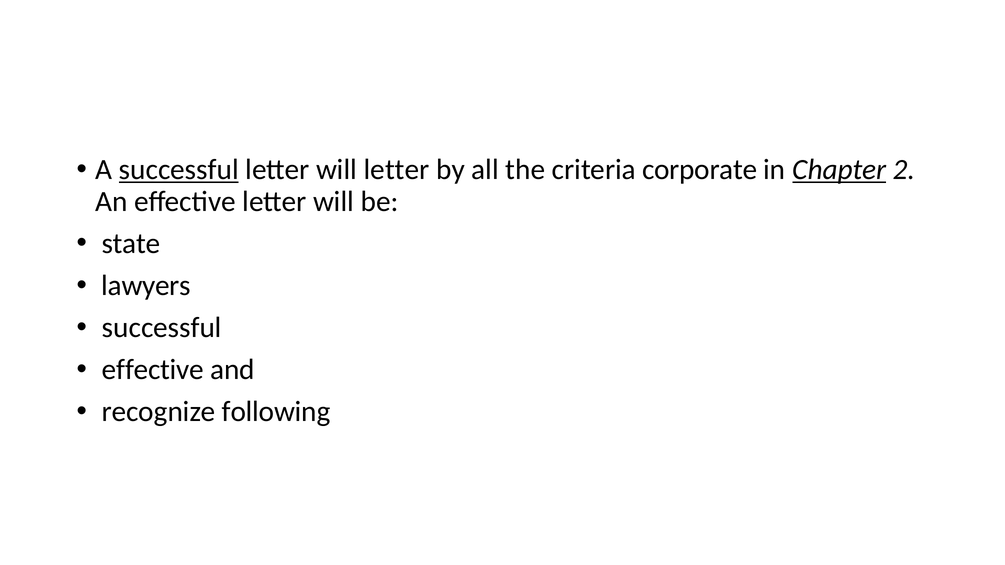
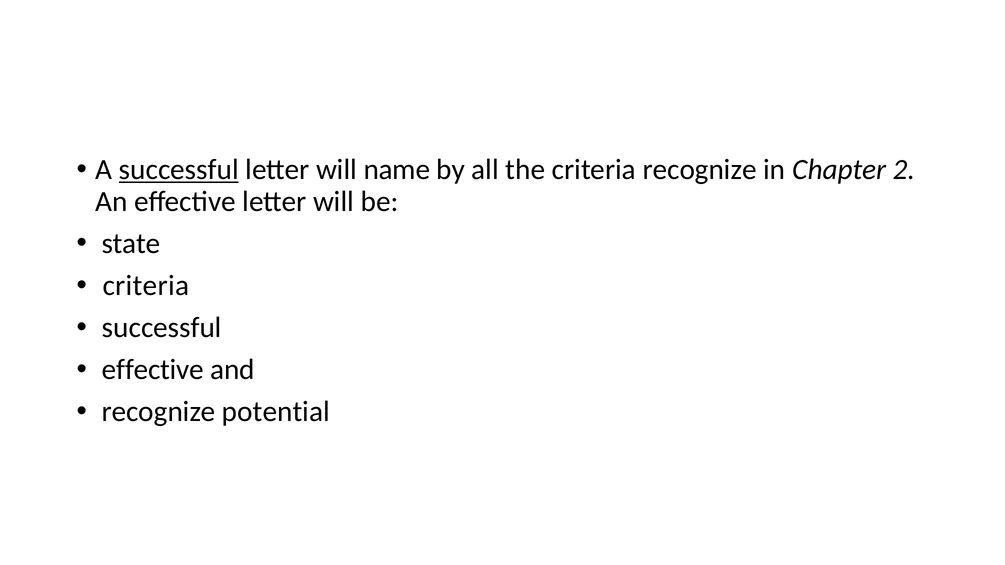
will letter: letter -> name (397, 170)
criteria corporate: corporate -> recognize (700, 170)
Chapter underline: present -> none (839, 170)
lawyers: lawyers -> criteria (146, 286)
following: following -> potential (276, 412)
